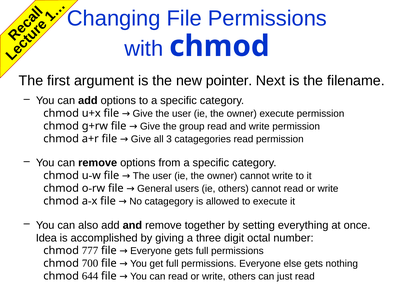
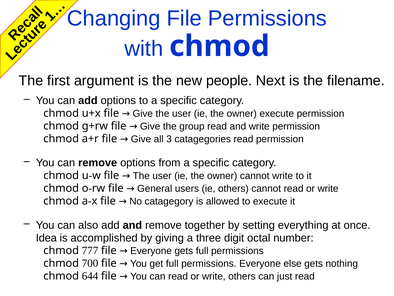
pointer: pointer -> people (229, 80)
